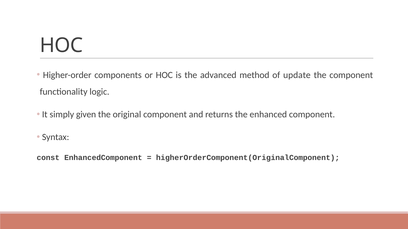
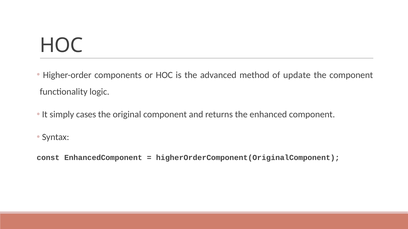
given: given -> cases (86, 115)
